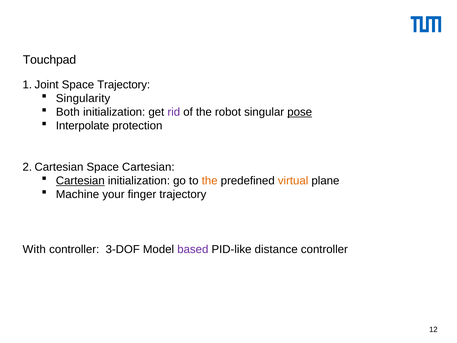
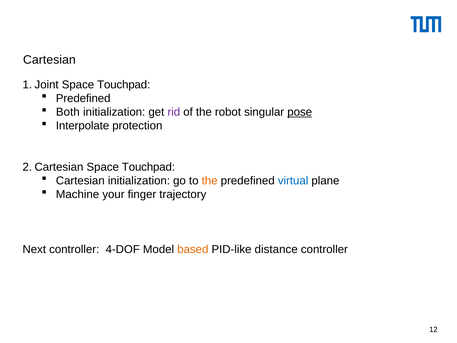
Touchpad: Touchpad -> Cartesian (49, 60)
Trajectory: Trajectory -> Touchpad (124, 85)
Singularity: Singularity -> Predefined (83, 98)
Cartesian: Cartesian -> Touchpad (148, 167)
Cartesian underline: present -> none (80, 181)
virtual colour: orange -> blue (293, 181)
With: With -> Next (34, 249)
3-DOF: 3-DOF -> 4-DOF (123, 249)
based colour: purple -> orange (193, 249)
